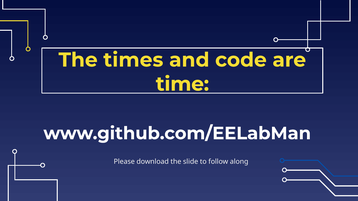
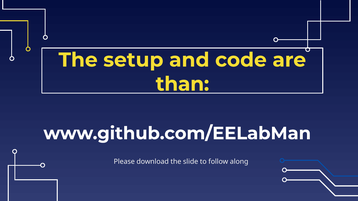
times: times -> setup (133, 60)
time: time -> than (182, 84)
